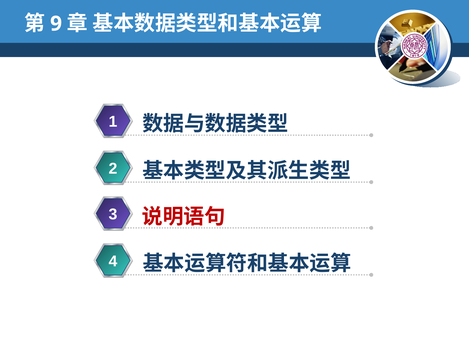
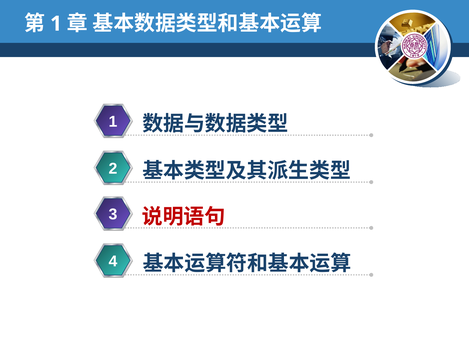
9: 9 -> 1 (56, 24)
